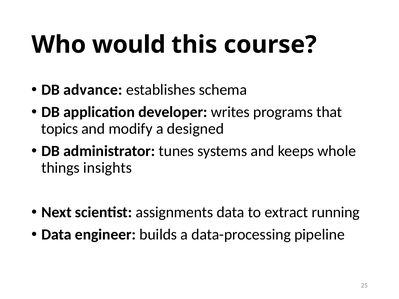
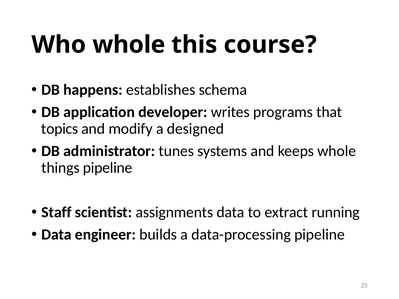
Who would: would -> whole (129, 45)
advance: advance -> happens (93, 90)
things insights: insights -> pipeline (108, 168)
Next: Next -> Staff (56, 212)
